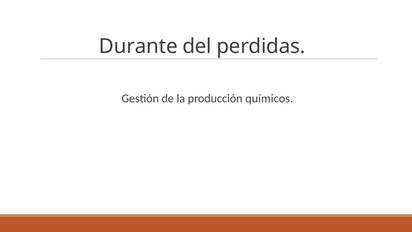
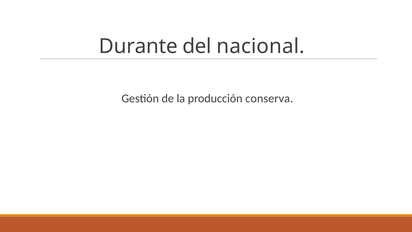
perdidas: perdidas -> nacional (261, 46)
químicos: químicos -> conserva (269, 98)
